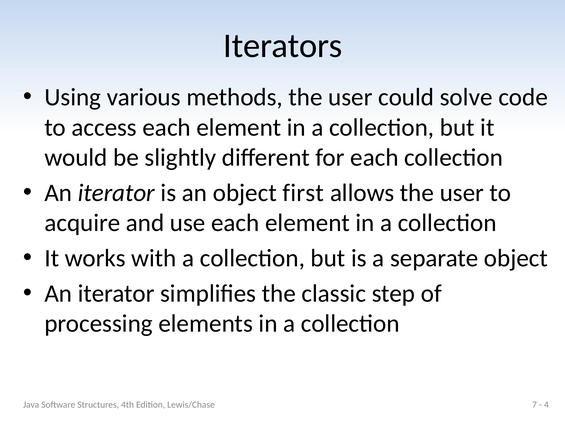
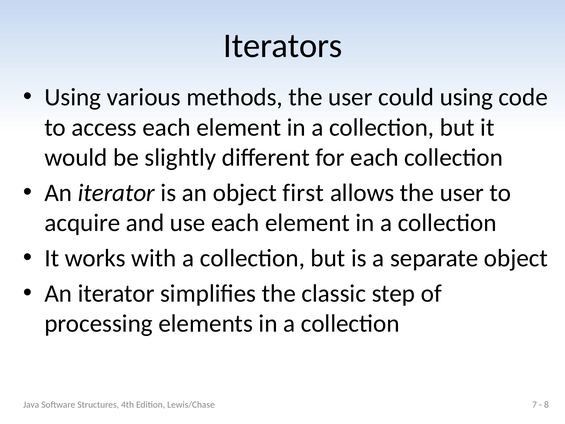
could solve: solve -> using (466, 97)
4: 4 -> 8 (546, 405)
